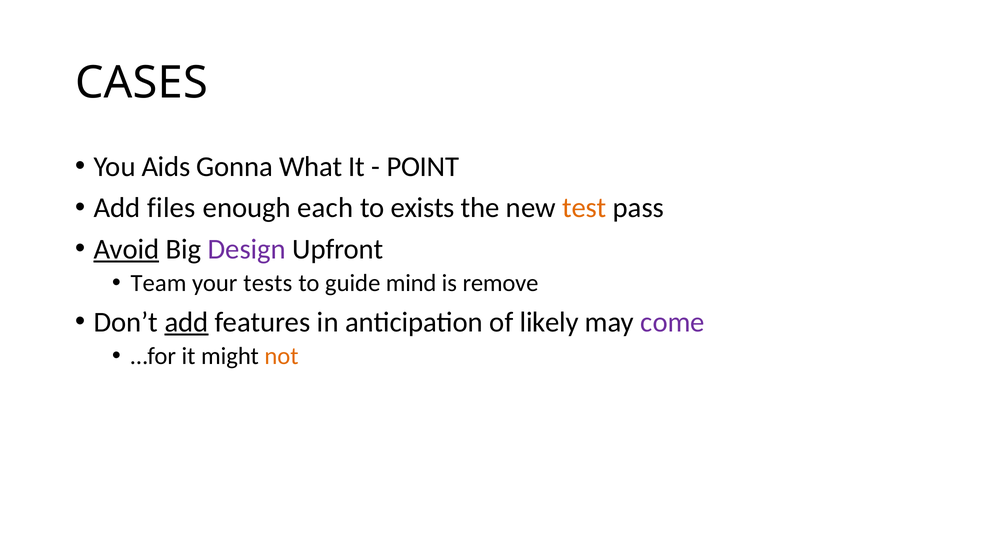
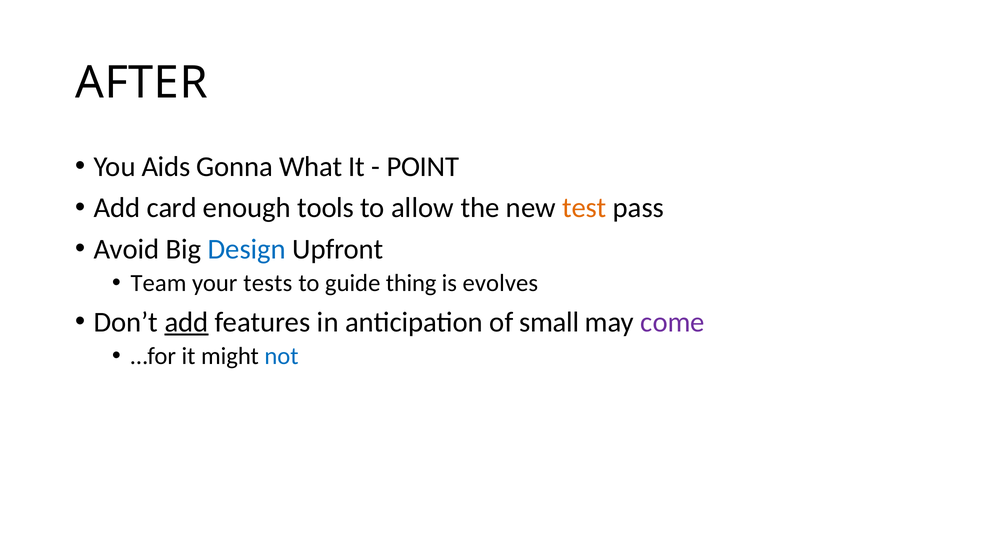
CASES: CASES -> AFTER (141, 83)
files: files -> card (172, 208)
each: each -> tools (326, 208)
exists: exists -> allow (423, 208)
Avoid underline: present -> none (126, 249)
Design colour: purple -> blue (247, 249)
mind: mind -> thing (411, 283)
remove: remove -> evolves (500, 283)
likely: likely -> small (549, 322)
not colour: orange -> blue (281, 356)
